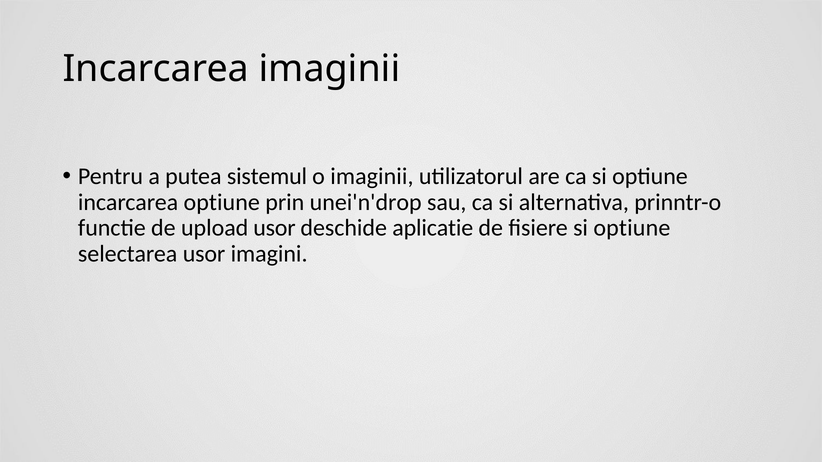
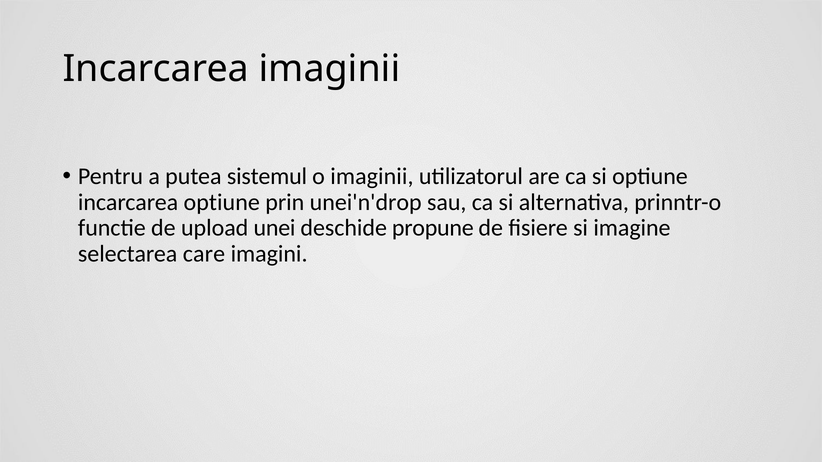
upload usor: usor -> unei (274, 228)
aplicatie: aplicatie -> propune (433, 228)
fisiere si optiune: optiune -> imagine (632, 228)
selectarea usor: usor -> care (204, 254)
